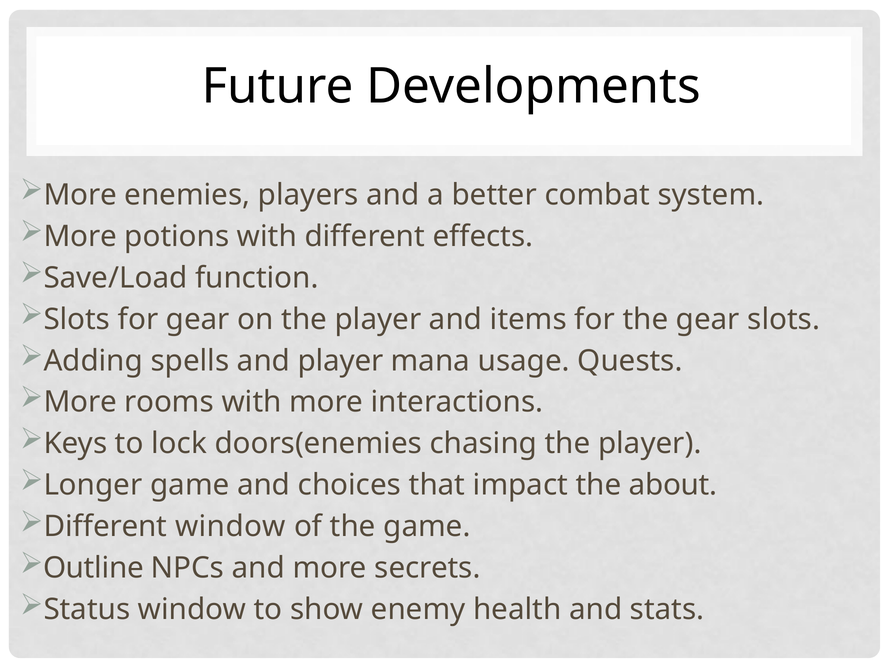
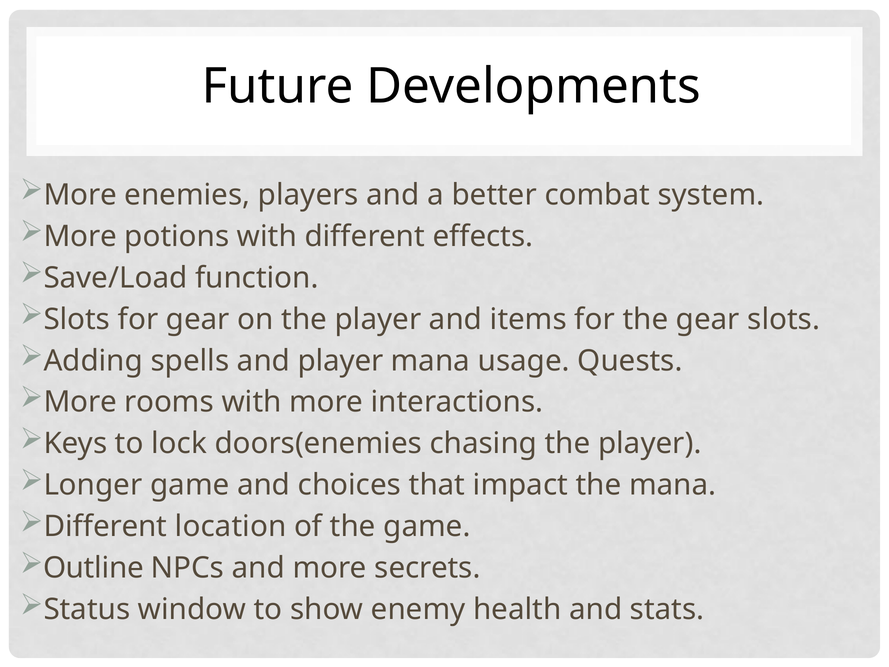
the about: about -> mana (673, 485)
Different window: window -> location (231, 526)
